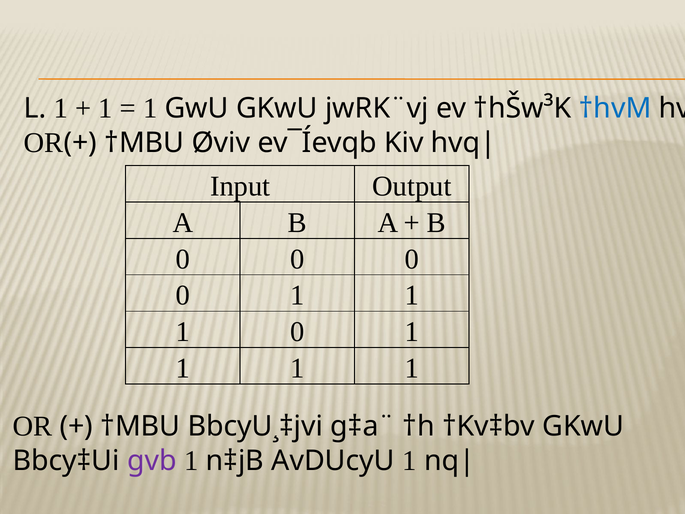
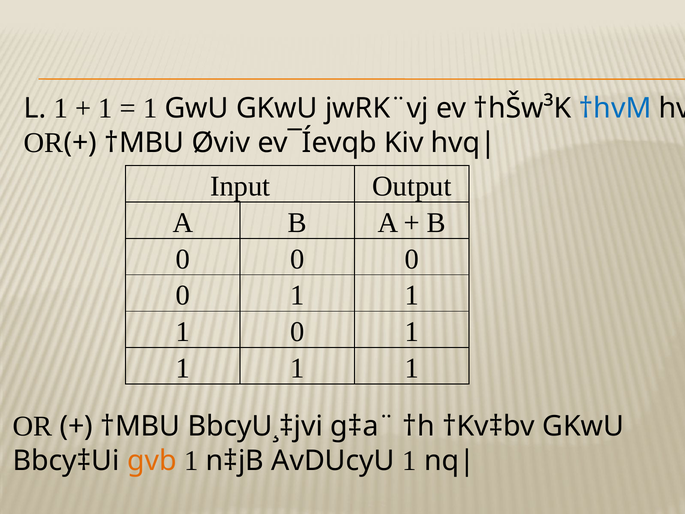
gvb colour: purple -> orange (152, 461)
